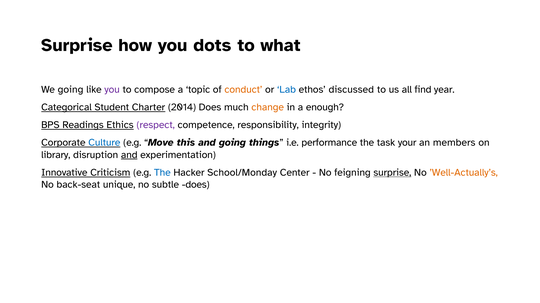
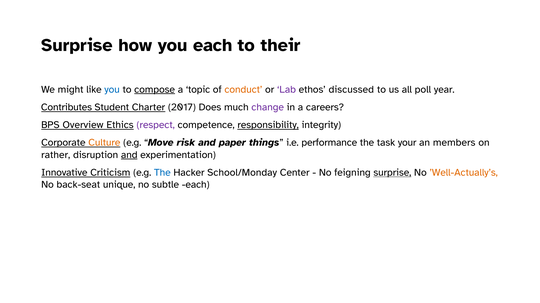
you dots: dots -> each (213, 45)
what: what -> their (281, 45)
We going: going -> might (71, 90)
you colour: purple -> blue (112, 90)
compose underline: none -> present (155, 90)
Lab colour: blue -> purple (286, 90)
find: find -> poll (423, 90)
Categorical: Categorical -> Contributes (66, 107)
2014: 2014 -> 2017 (182, 107)
change colour: orange -> purple (268, 107)
enough: enough -> careers (325, 107)
Readings: Readings -> Overview (83, 125)
responsibility underline: none -> present (268, 125)
Culture colour: blue -> orange (104, 143)
this: this -> risk (186, 143)
and going: going -> paper (233, 143)
library: library -> rather (56, 155)
subtle does: does -> each (196, 185)
